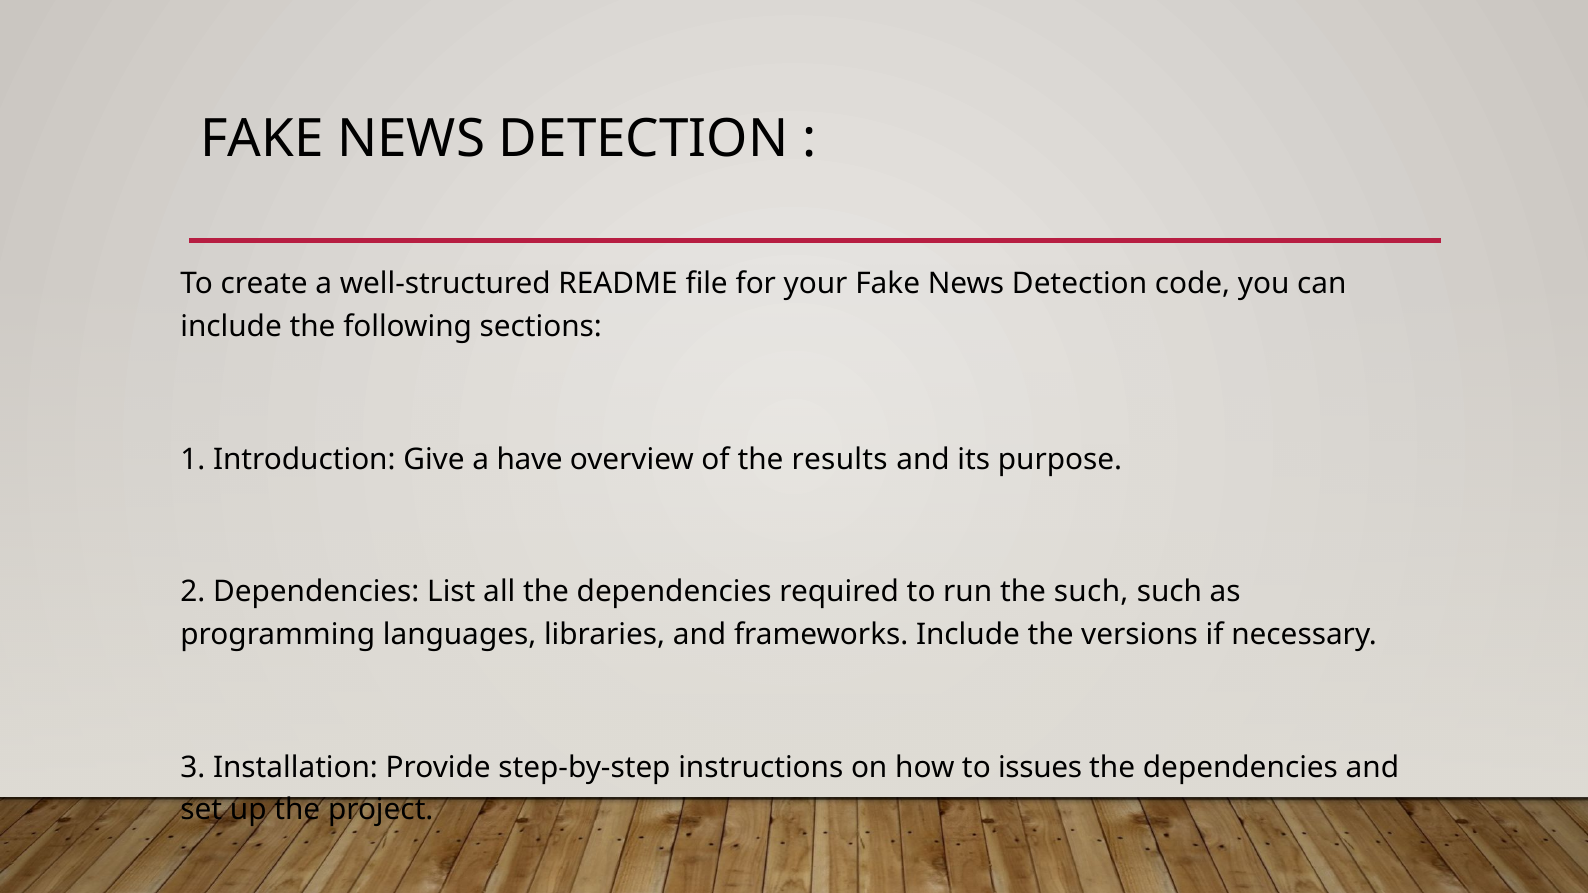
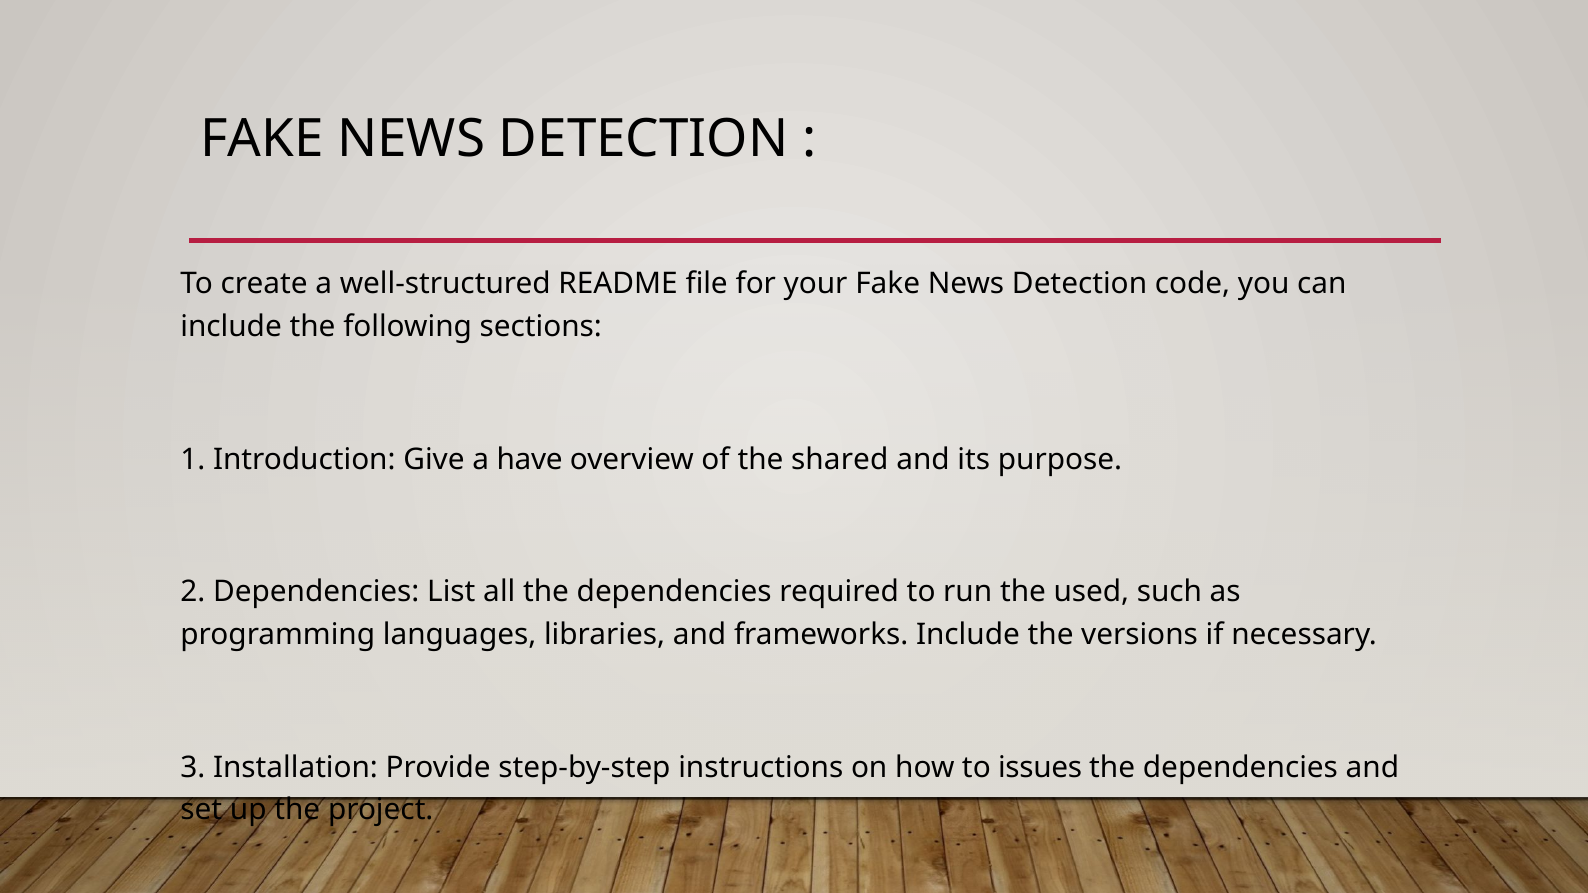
results: results -> shared (840, 459)
the such: such -> used (1091, 592)
